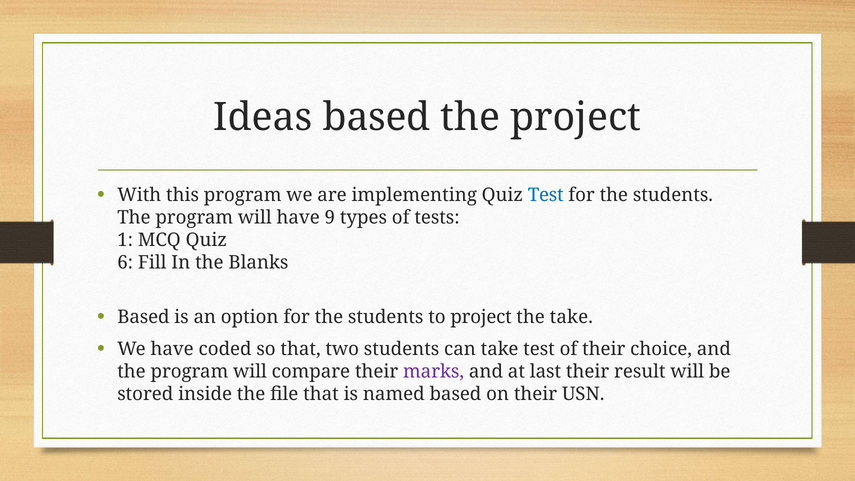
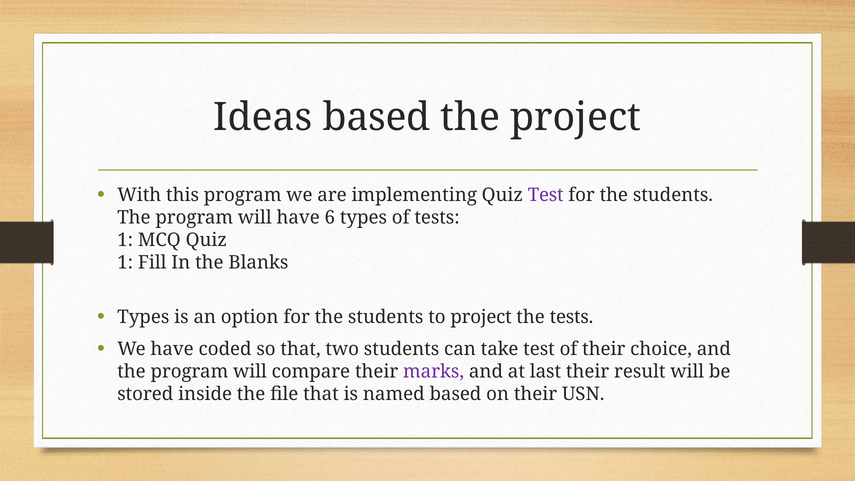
Test colour: blue -> purple (546, 195)
9: 9 -> 6 (330, 218)
6: 6 -> 1 (125, 262)
Based: Based -> Types (143, 317)
the take: take -> tests (572, 317)
